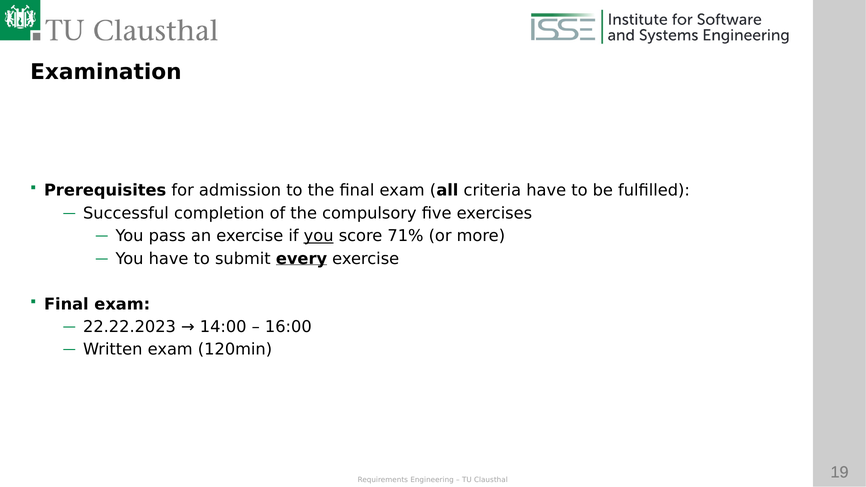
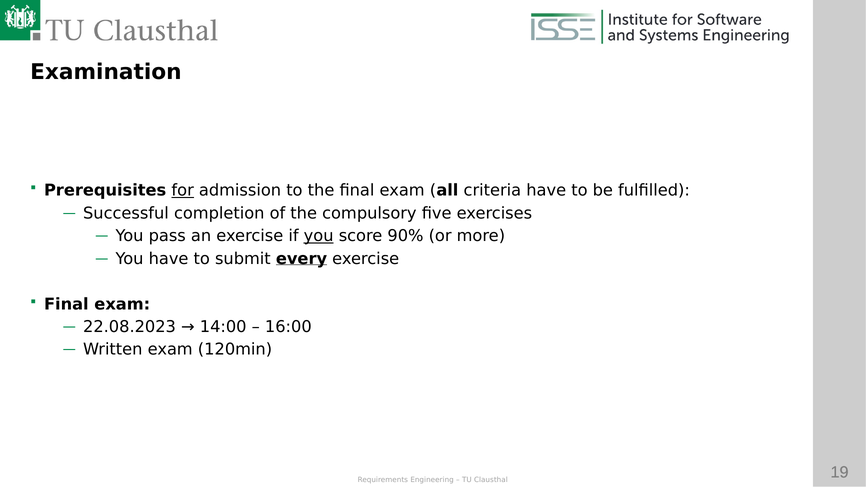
for underline: none -> present (183, 191)
71%: 71% -> 90% (405, 236)
22.22.2023: 22.22.2023 -> 22.08.2023 (130, 327)
